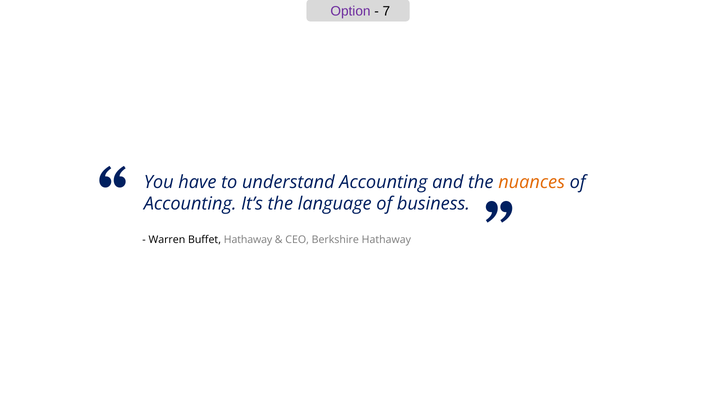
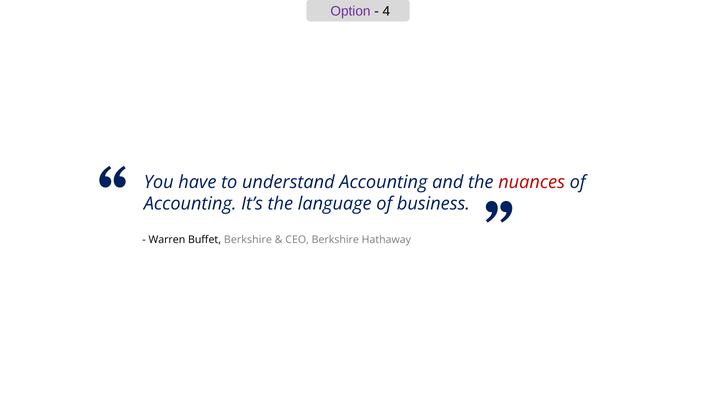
7: 7 -> 4 (386, 11)
nuances colour: orange -> red (532, 182)
Buffet Hathaway: Hathaway -> Berkshire (248, 240)
